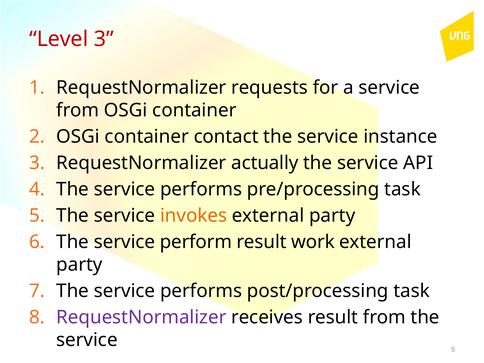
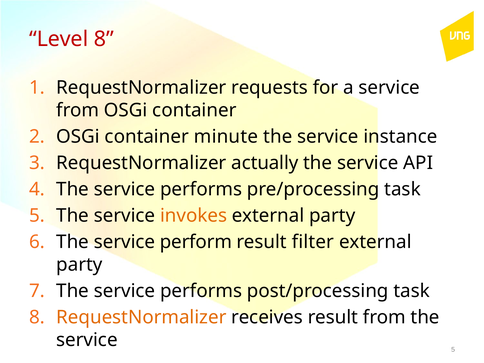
Level 3: 3 -> 8 (104, 39)
contact: contact -> minute (226, 137)
work: work -> filter (313, 242)
RequestNormalizer colour: purple -> orange (141, 317)
